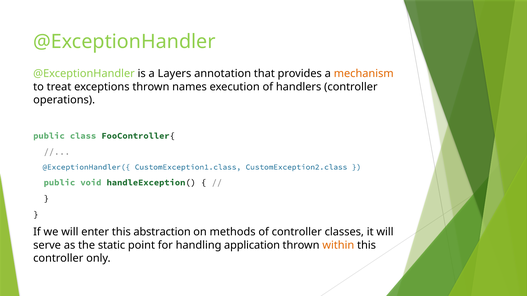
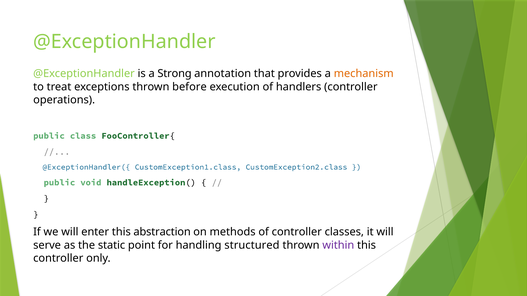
Layers: Layers -> Strong (175, 74)
names: names -> before (189, 87)
application: application -> structured (252, 245)
within colour: orange -> purple (338, 245)
